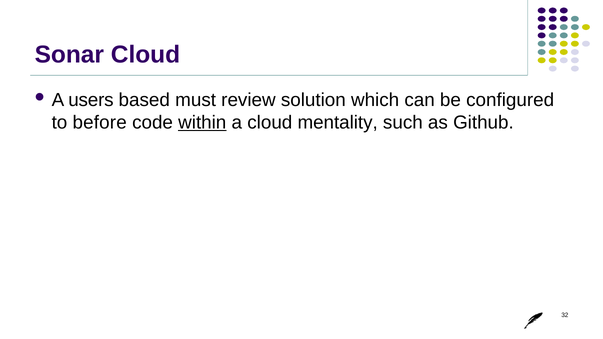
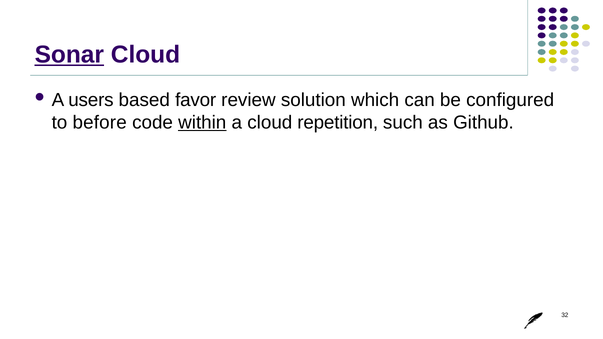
Sonar underline: none -> present (69, 55)
must: must -> favor (196, 100)
mentality: mentality -> repetition (338, 123)
